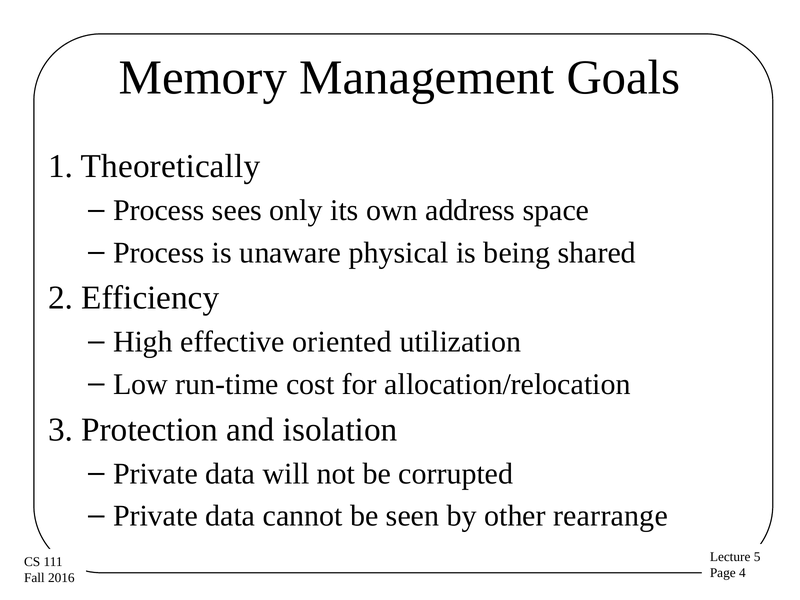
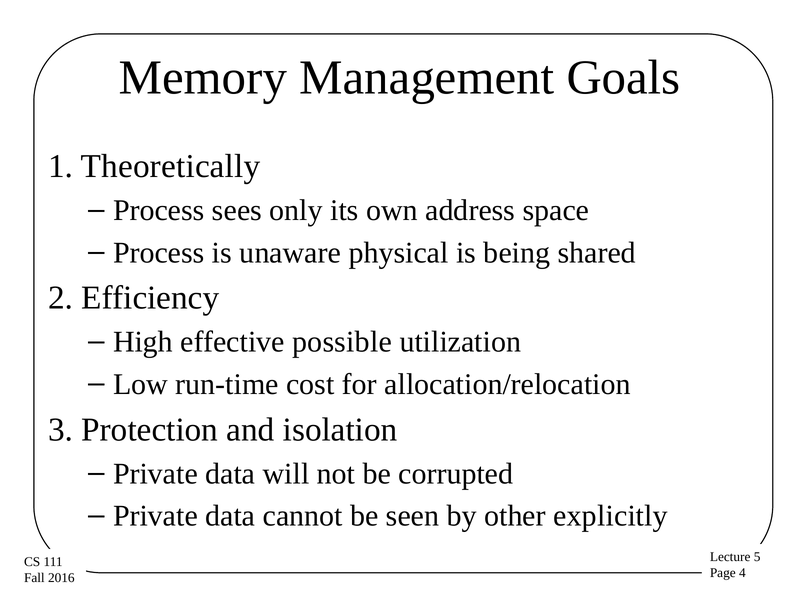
oriented: oriented -> possible (342, 342)
rearrange: rearrange -> explicitly (611, 516)
